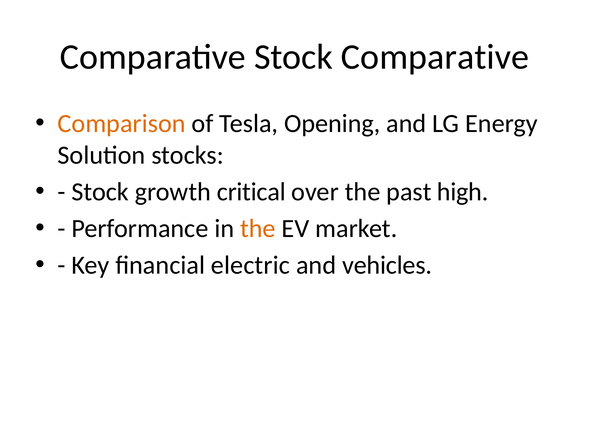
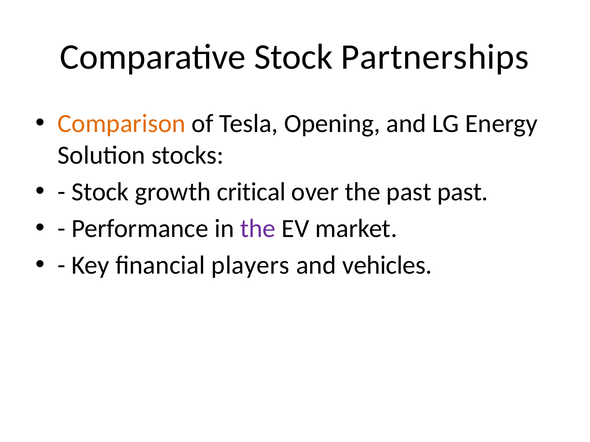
Stock Comparative: Comparative -> Partnerships (435, 57)
past high: high -> past (463, 192)
the colour: orange -> purple (258, 229)
electric: electric -> players (250, 265)
